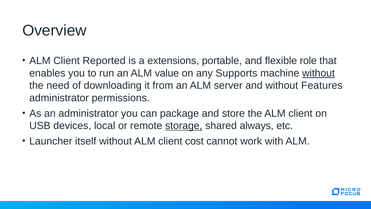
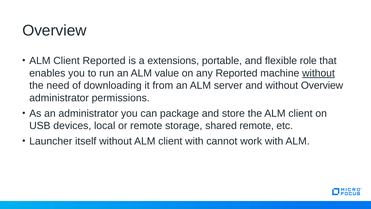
any Supports: Supports -> Reported (237, 73)
without Features: Features -> Overview (322, 85)
storage underline: present -> none (184, 126)
shared always: always -> remote (257, 126)
client cost: cost -> with (194, 141)
